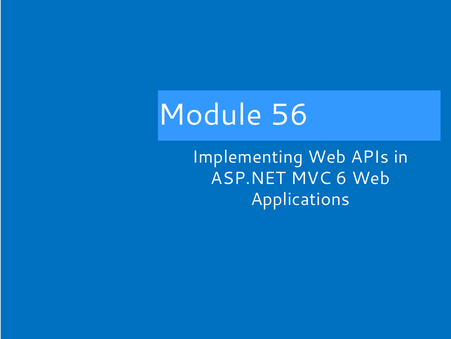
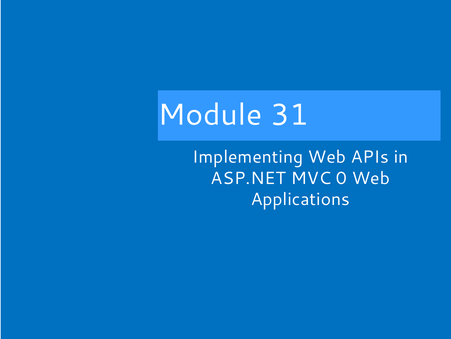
56: 56 -> 31 (290, 115)
6: 6 -> 0 (341, 178)
